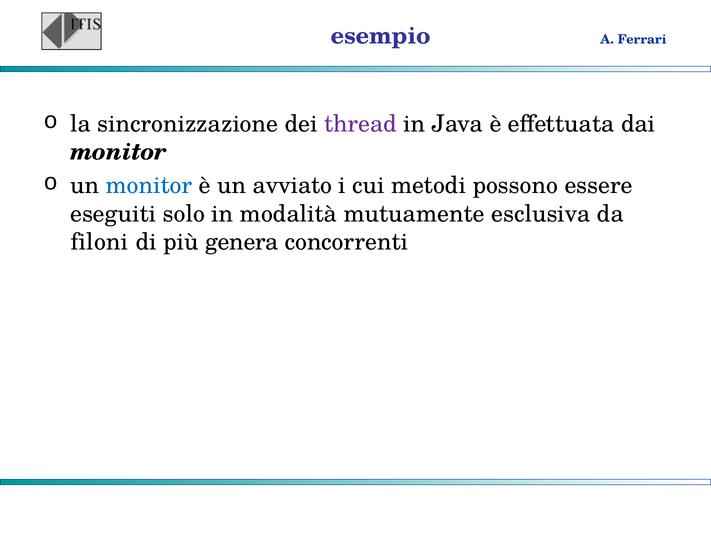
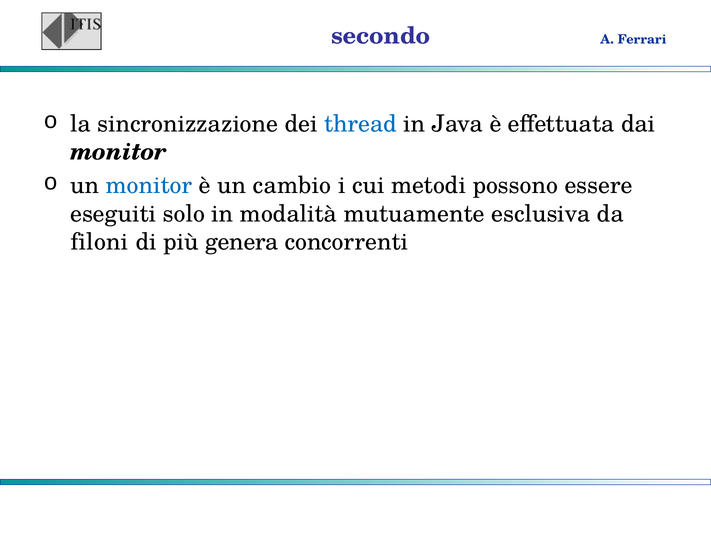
esempio: esempio -> secondo (381, 36)
thread colour: purple -> blue (361, 124)
avviato: avviato -> cambio (292, 185)
